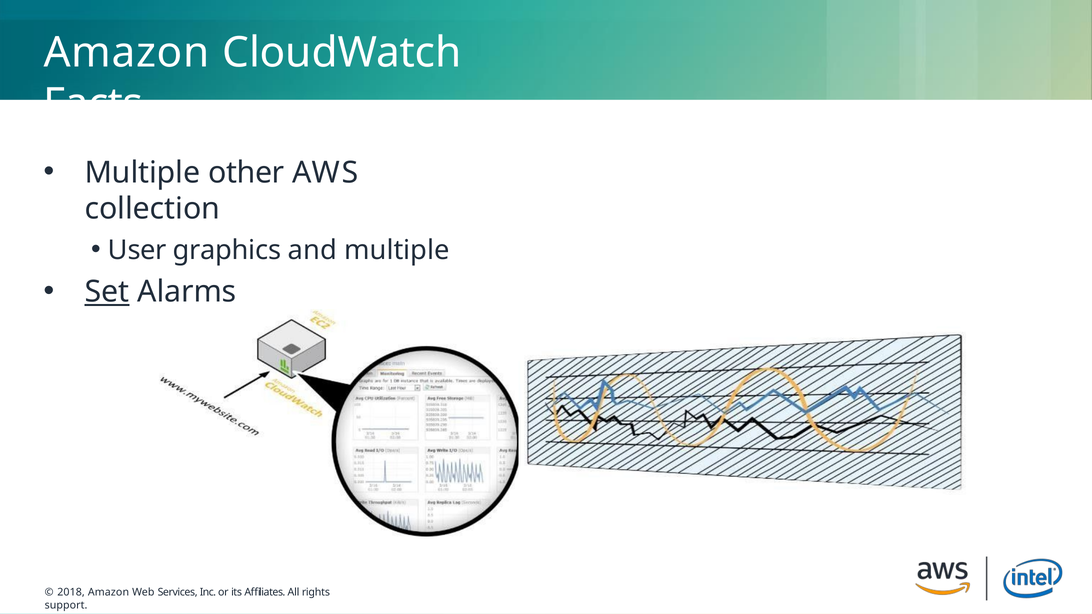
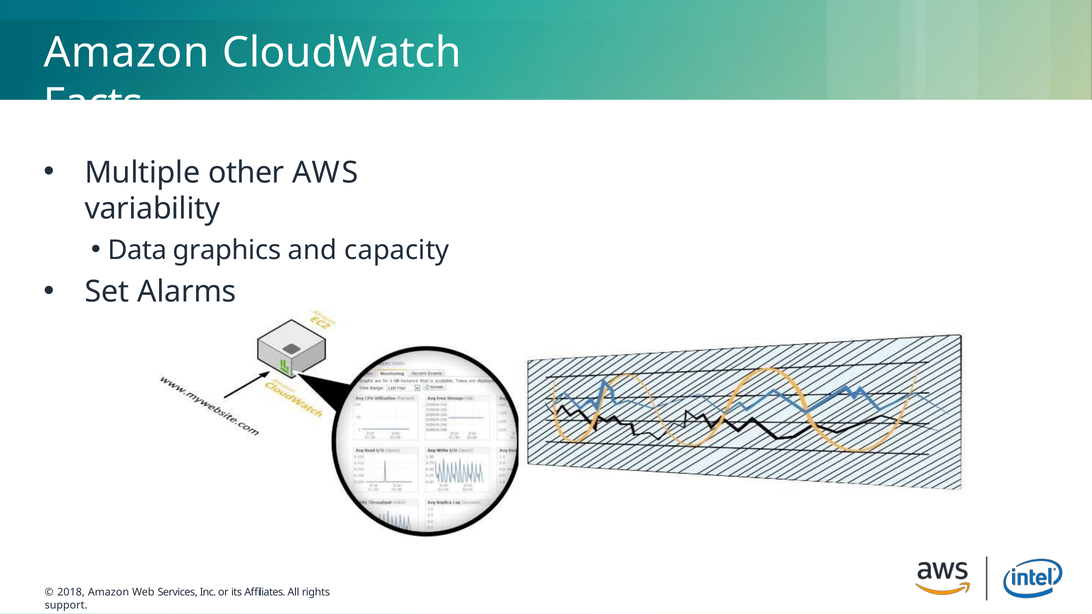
collection: collection -> variability (152, 209)
User: User -> Data (137, 250)
and multiple: multiple -> capacity (397, 250)
Set underline: present -> none (107, 292)
